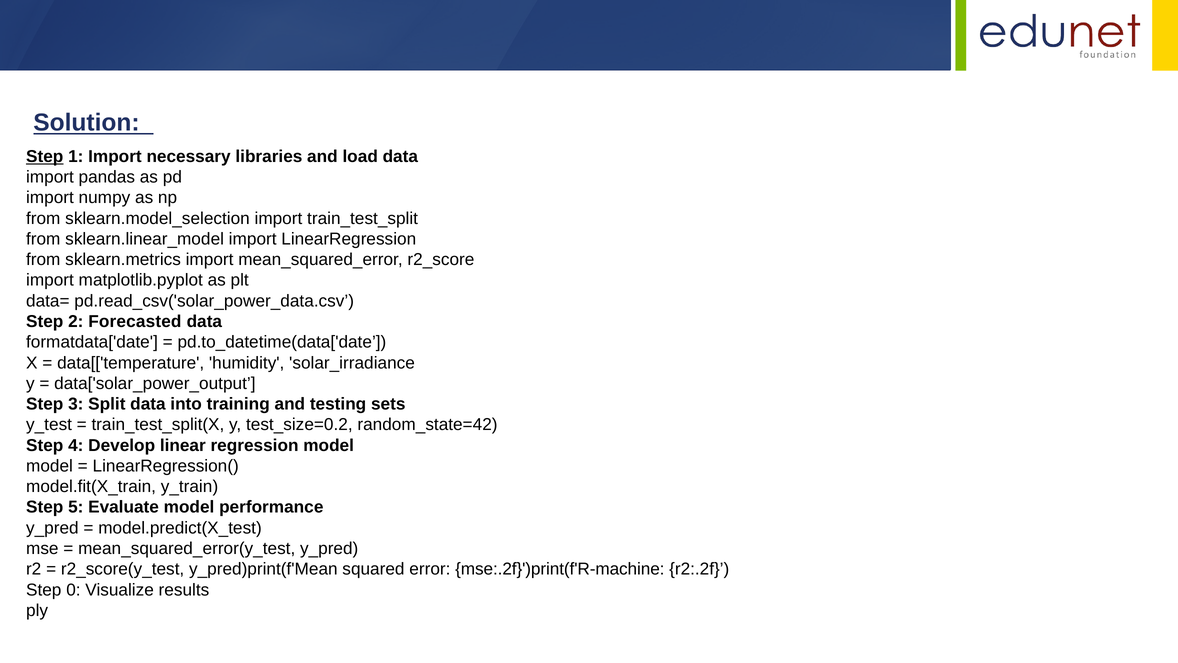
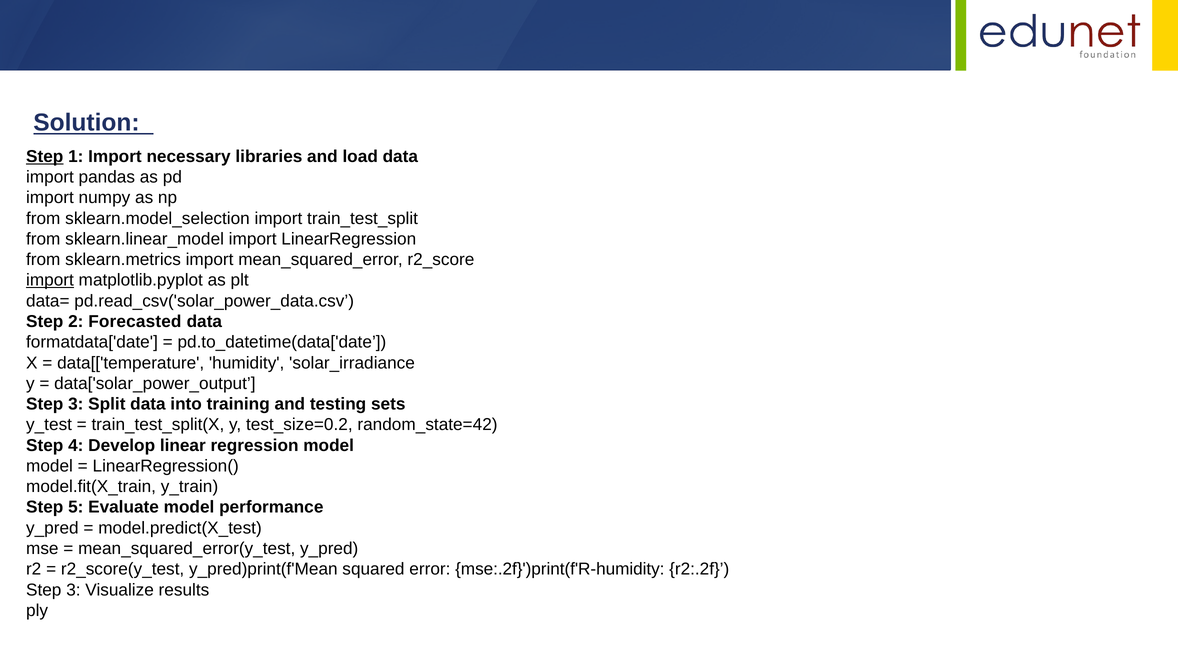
import underline: none -> present (50, 280)
mse:.2f}')print(f'R-machine: mse:.2f}')print(f'R-machine -> mse:.2f}')print(f'R-humidity (560, 569)
0: 0 -> 3 (73, 590)
